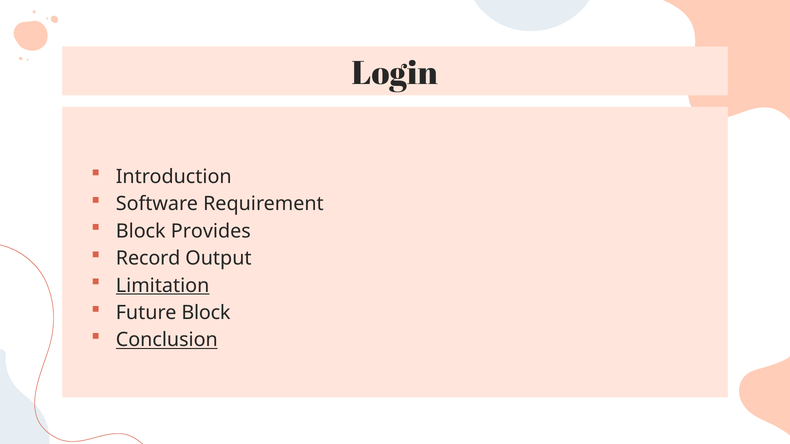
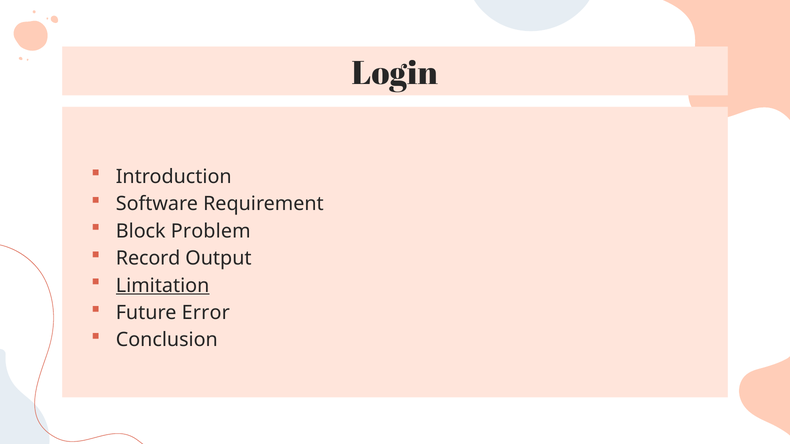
Provides: Provides -> Problem (211, 231)
Future Block: Block -> Error (206, 313)
Conclusion underline: present -> none (167, 340)
